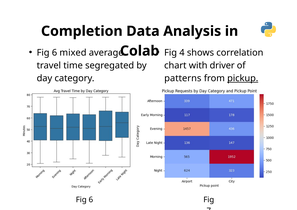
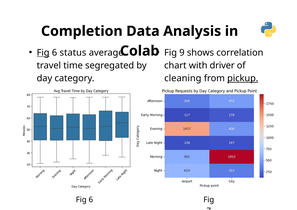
Fig underline: none -> present (43, 53)
mixed: mixed -> status (73, 53)
4: 4 -> 9 (182, 53)
patterns: patterns -> cleaning (183, 78)
